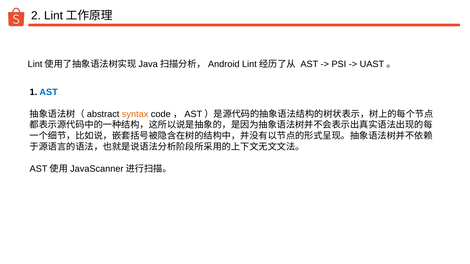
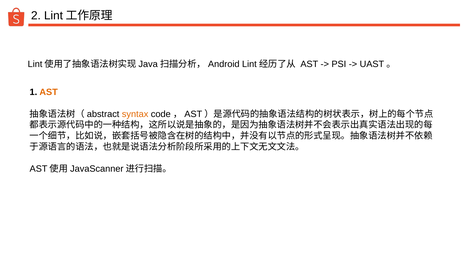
AST colour: blue -> orange (49, 92)
